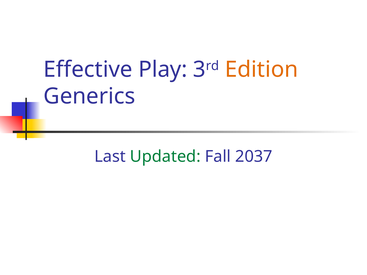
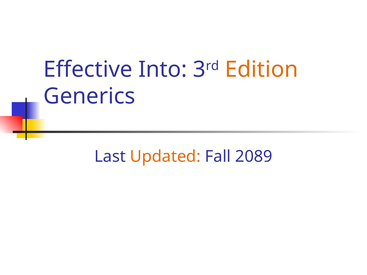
Play: Play -> Into (163, 69)
Updated colour: green -> orange (165, 157)
2037: 2037 -> 2089 (254, 157)
